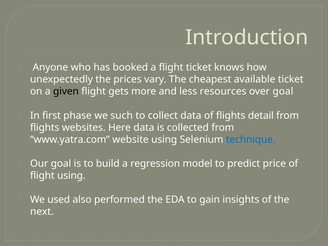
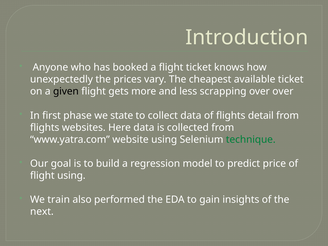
resources: resources -> scrapping (223, 91)
over goal: goal -> over (283, 91)
such: such -> state (122, 115)
technique colour: blue -> green (251, 140)
used: used -> train (59, 200)
